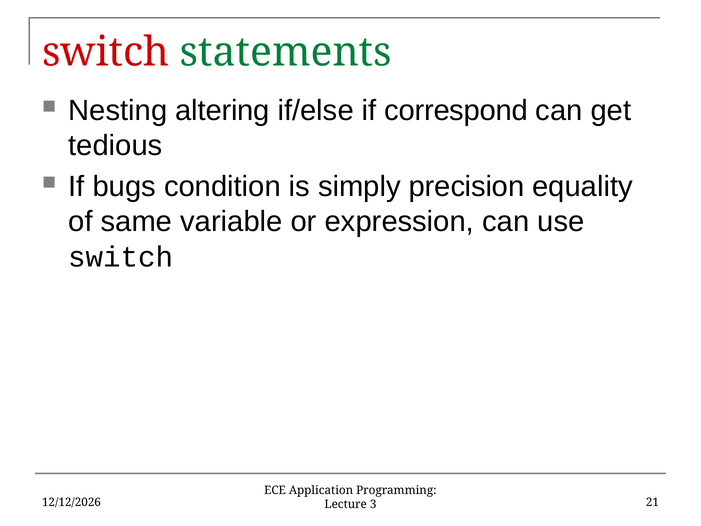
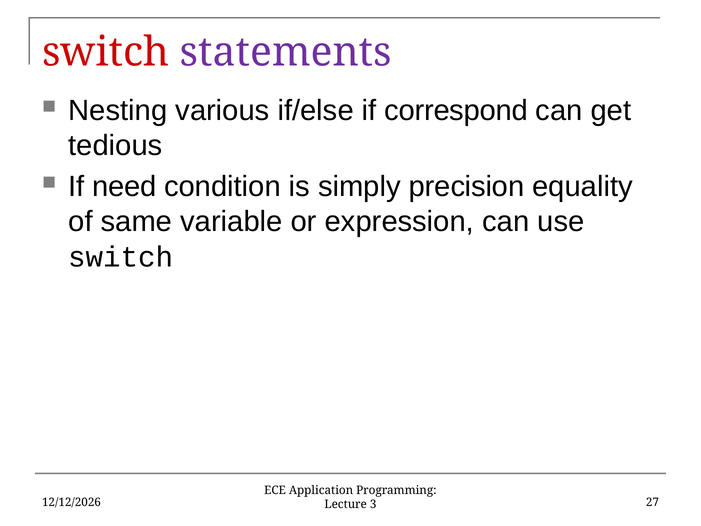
statements colour: green -> purple (286, 52)
altering: altering -> various (222, 111)
bugs: bugs -> need (124, 187)
21: 21 -> 27 (652, 502)
